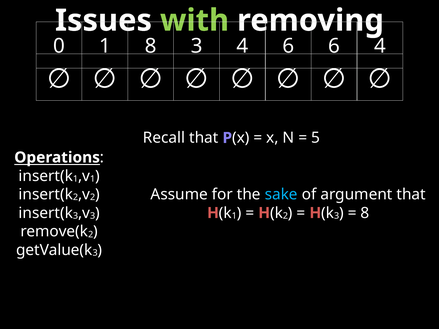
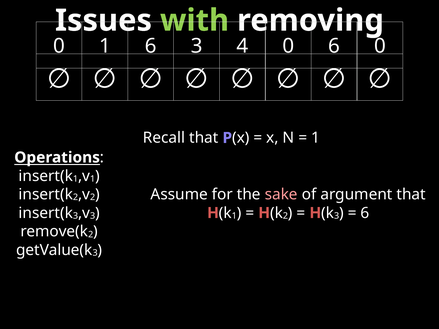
1 8: 8 -> 6 (151, 46)
4 6: 6 -> 0 (288, 46)
6 4: 4 -> 0 (380, 46)
5: 5 -> 1 (316, 138)
sake colour: light blue -> pink (281, 195)
8: 8 -> 6 (365, 213)
